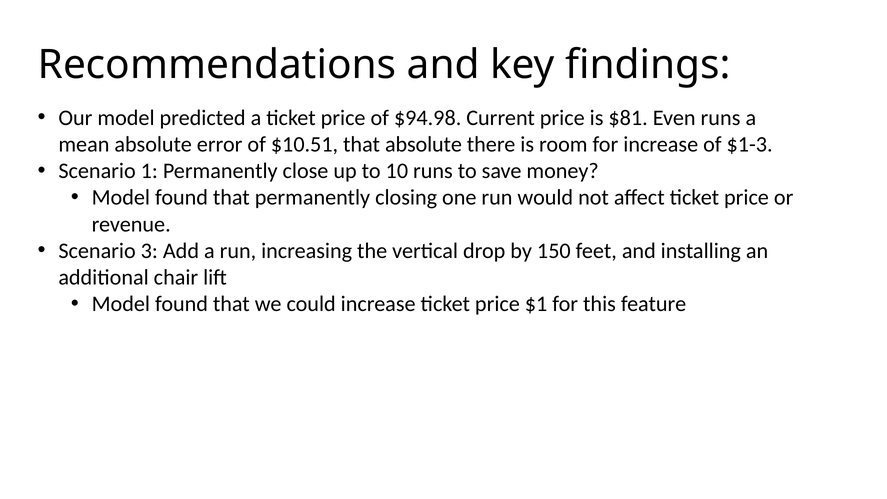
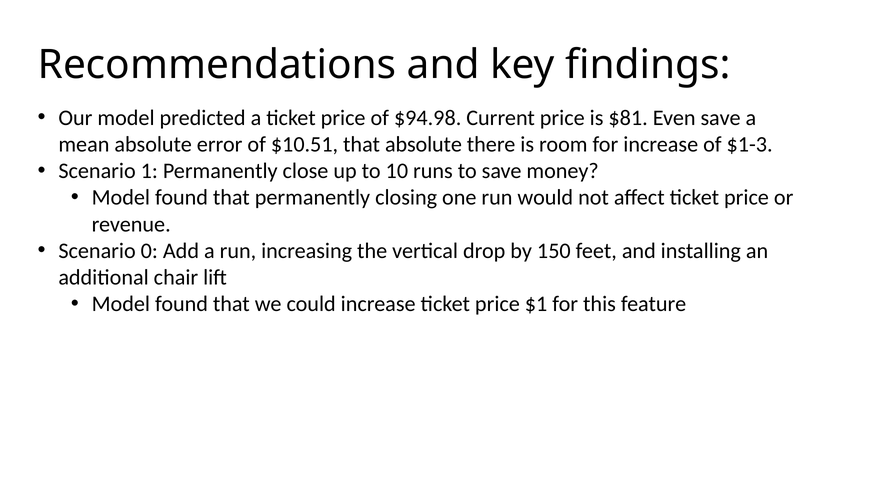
Even runs: runs -> save (721, 118)
3: 3 -> 0 (149, 251)
